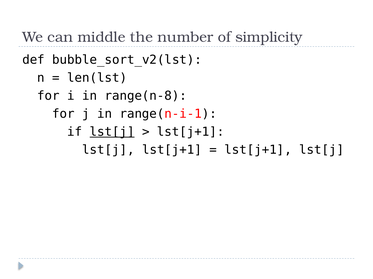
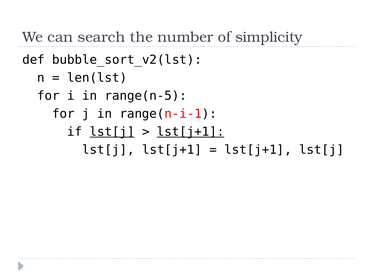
middle: middle -> search (101, 37)
range(n-8: range(n-8 -> range(n-5 (146, 96)
lst[j+1 underline: none -> present (191, 132)
